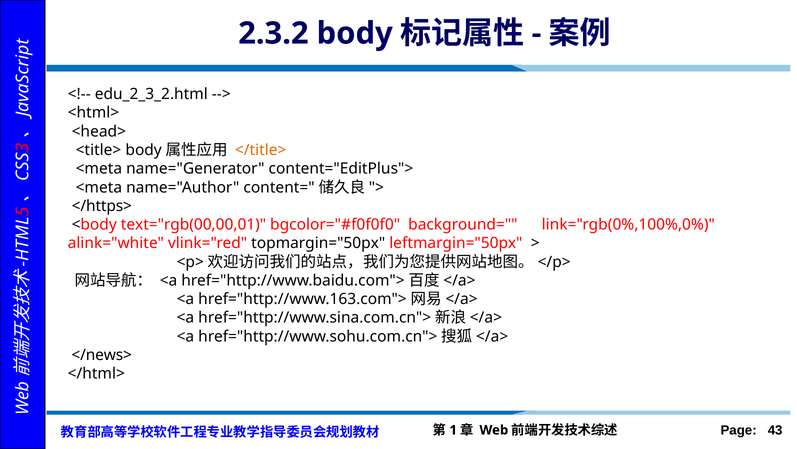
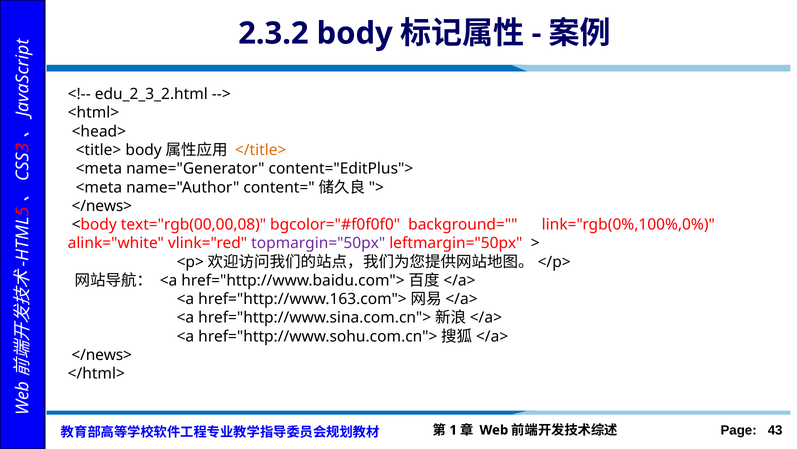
</https>: </https> -> </news> (102, 206)
text="rgb(00,00,01: text="rgb(00,00,01 -> text="rgb(00,00,08 (193, 224)
topmargin="50px colour: black -> purple (318, 243)
